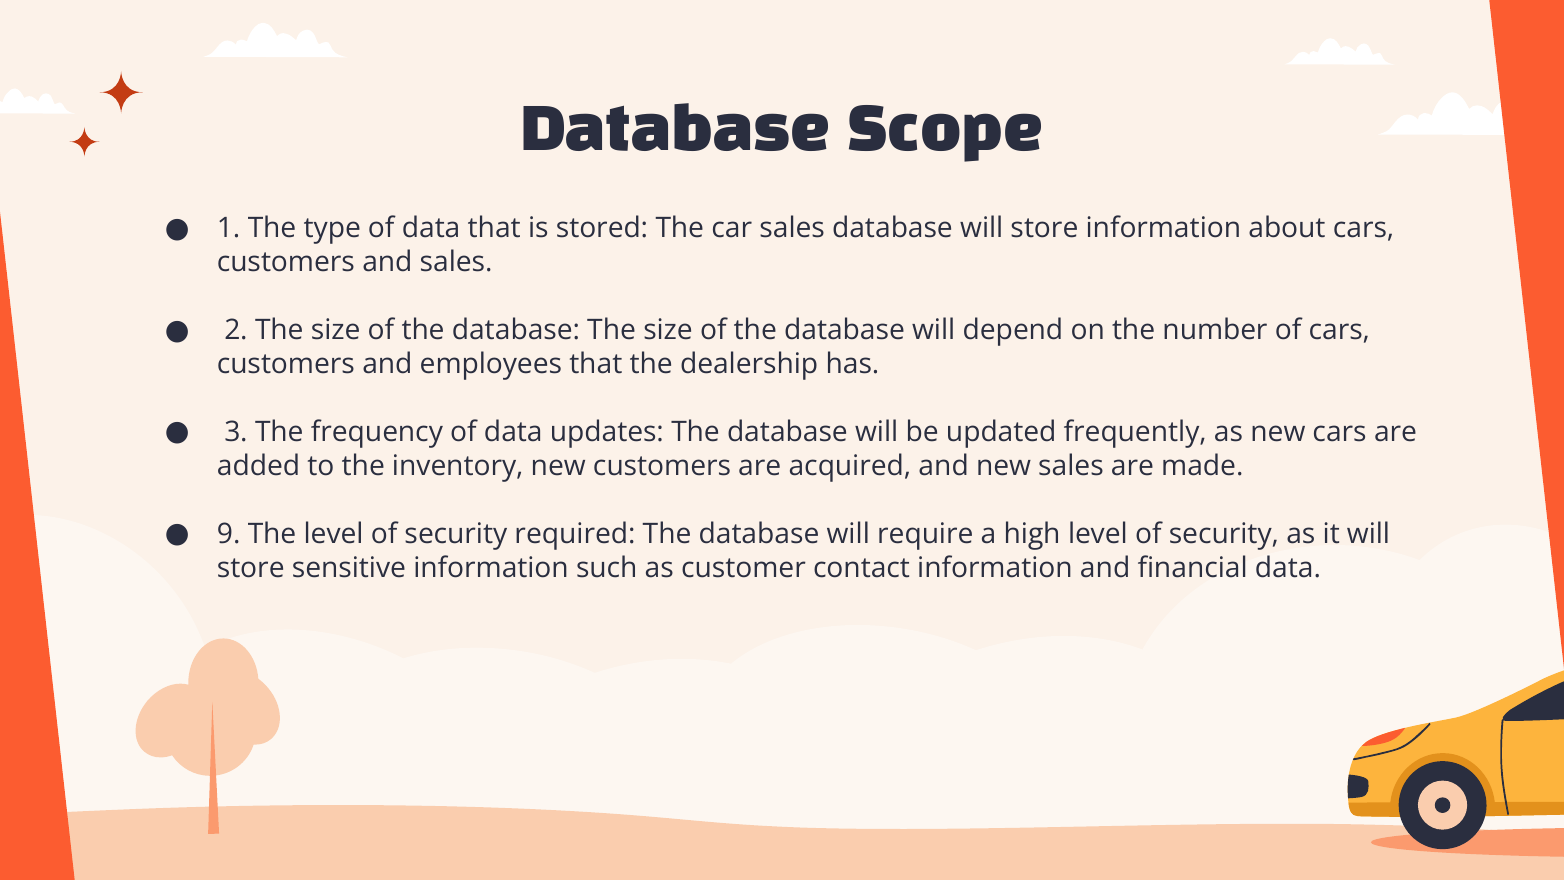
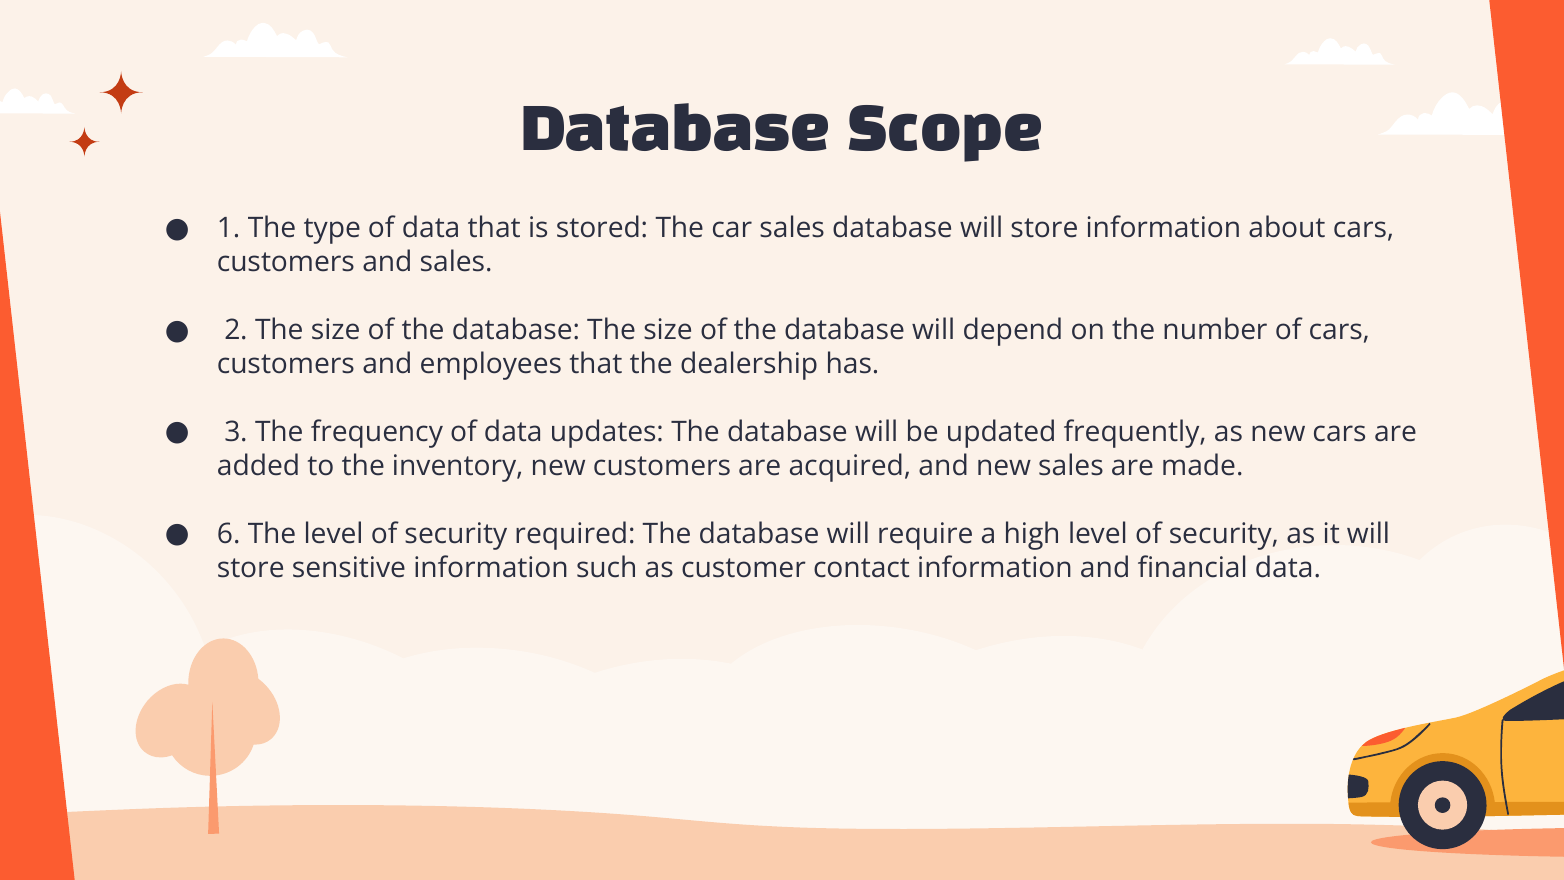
9: 9 -> 6 (229, 534)
